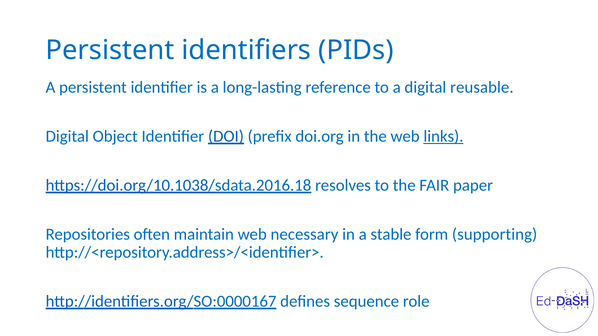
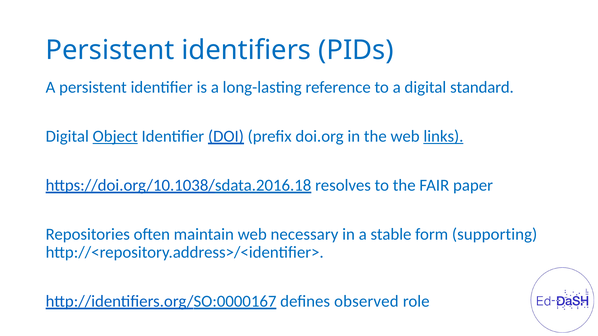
reusable: reusable -> standard (482, 88)
Object underline: none -> present (115, 137)
sequence: sequence -> observed (366, 302)
